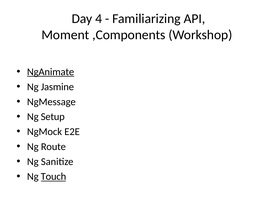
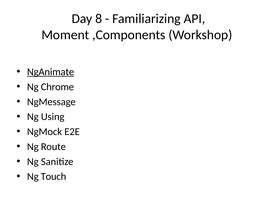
4: 4 -> 8 (99, 19)
Jasmine: Jasmine -> Chrome (57, 87)
Setup: Setup -> Using (53, 117)
Touch underline: present -> none (53, 176)
